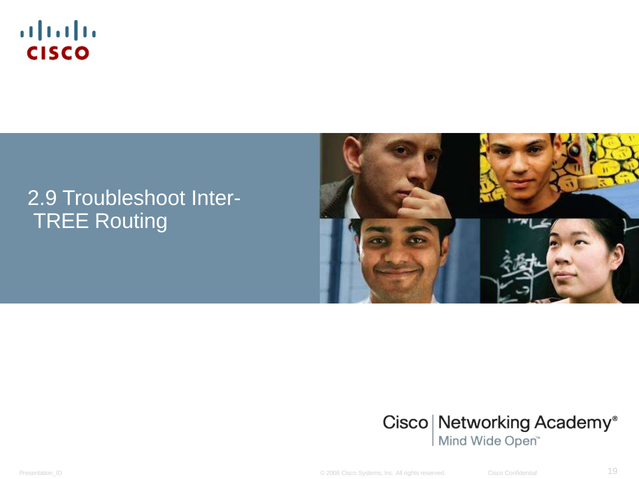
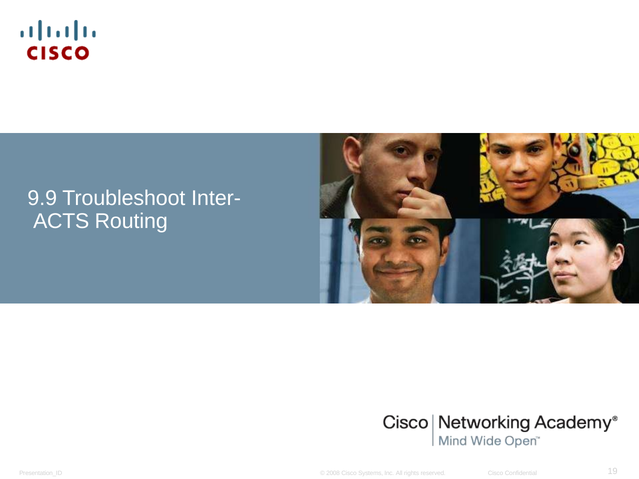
2.9: 2.9 -> 9.9 (42, 199)
TREE: TREE -> ACTS (61, 221)
